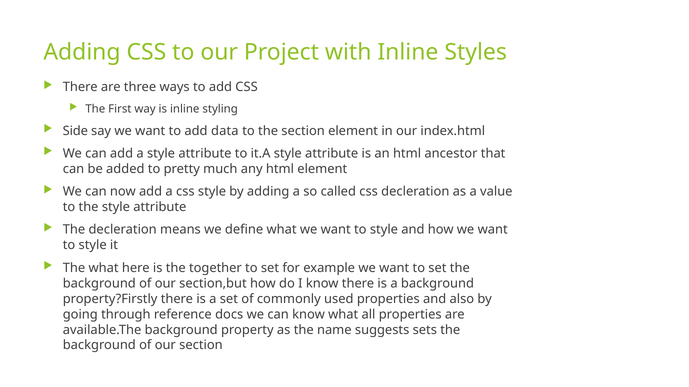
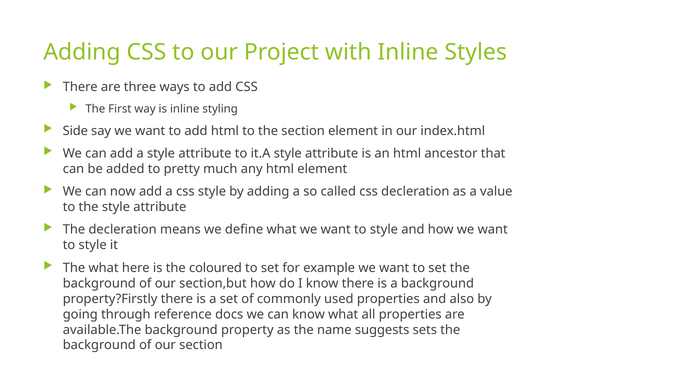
add data: data -> html (225, 131)
together: together -> coloured (215, 268)
